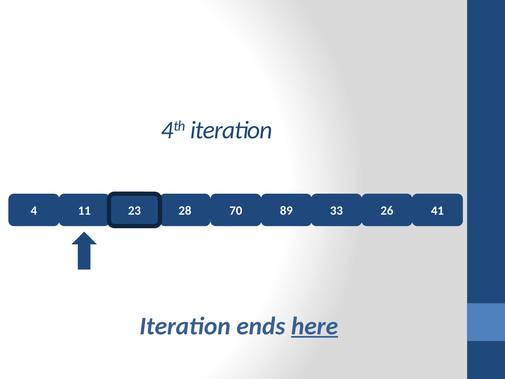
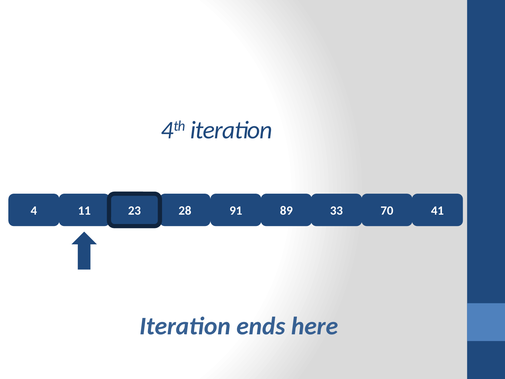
70: 70 -> 91 (236, 211)
26: 26 -> 70 (387, 211)
here underline: present -> none (315, 326)
